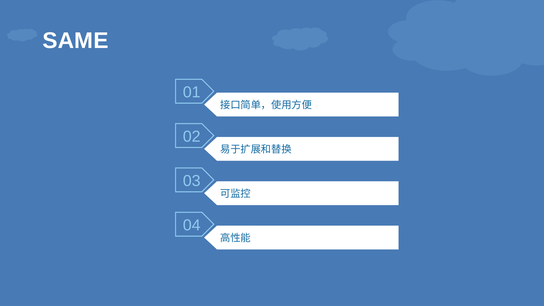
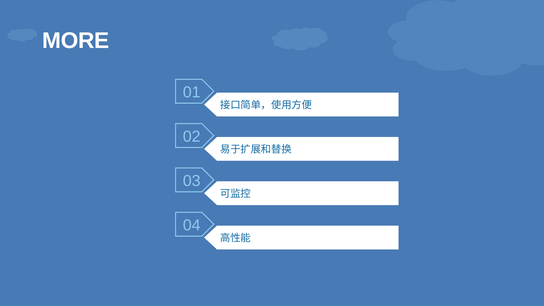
SAME: SAME -> MORE (76, 41)
